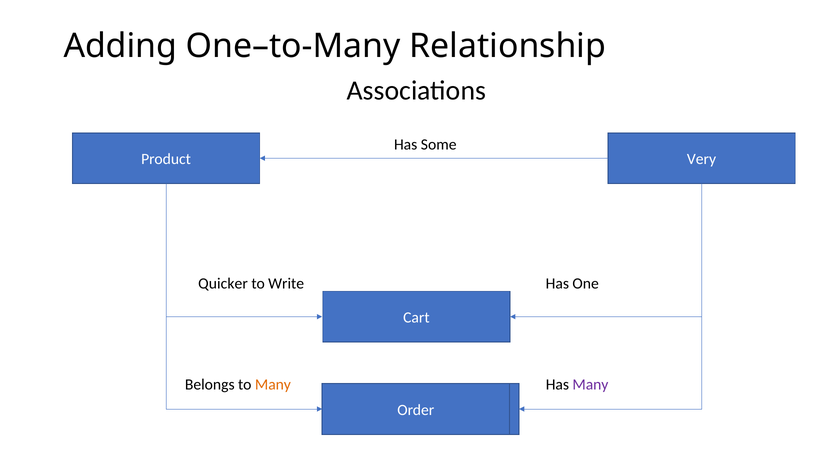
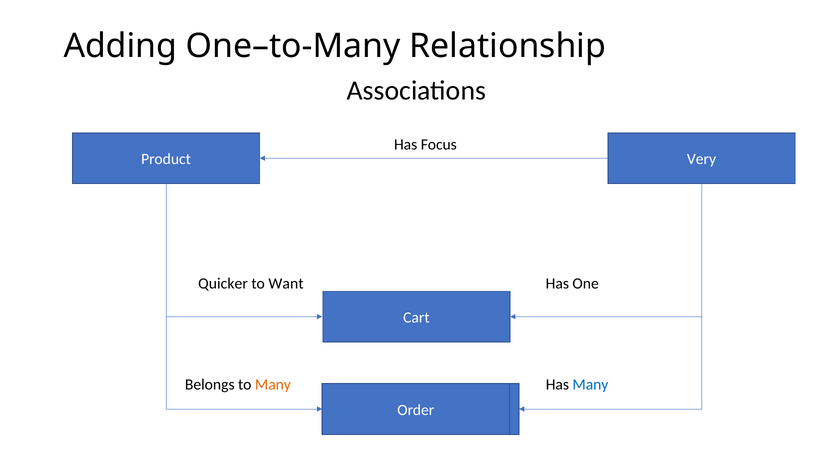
Some: Some -> Focus (439, 145)
Write: Write -> Want (286, 283)
Many colour: purple -> blue (590, 384)
